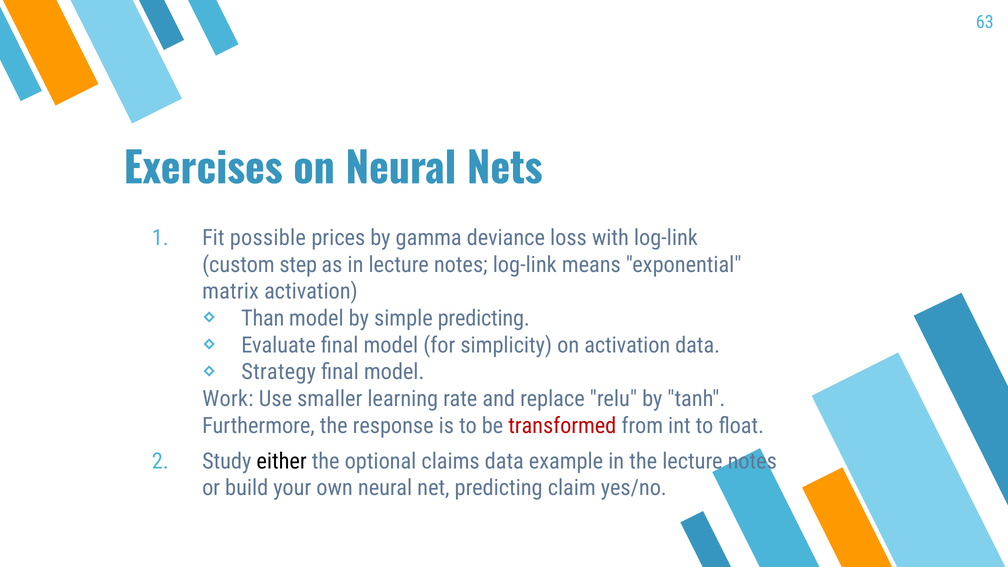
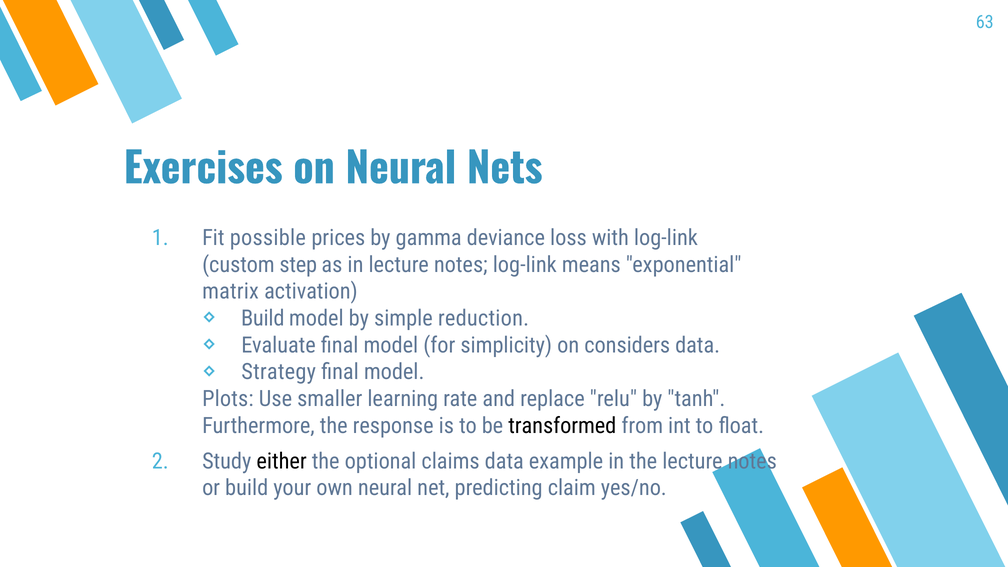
Than: Than -> Build (263, 318)
simple predicting: predicting -> reduction (483, 318)
on activation: activation -> considers (627, 345)
Work: Work -> Plots (228, 399)
transformed colour: red -> black (562, 426)
